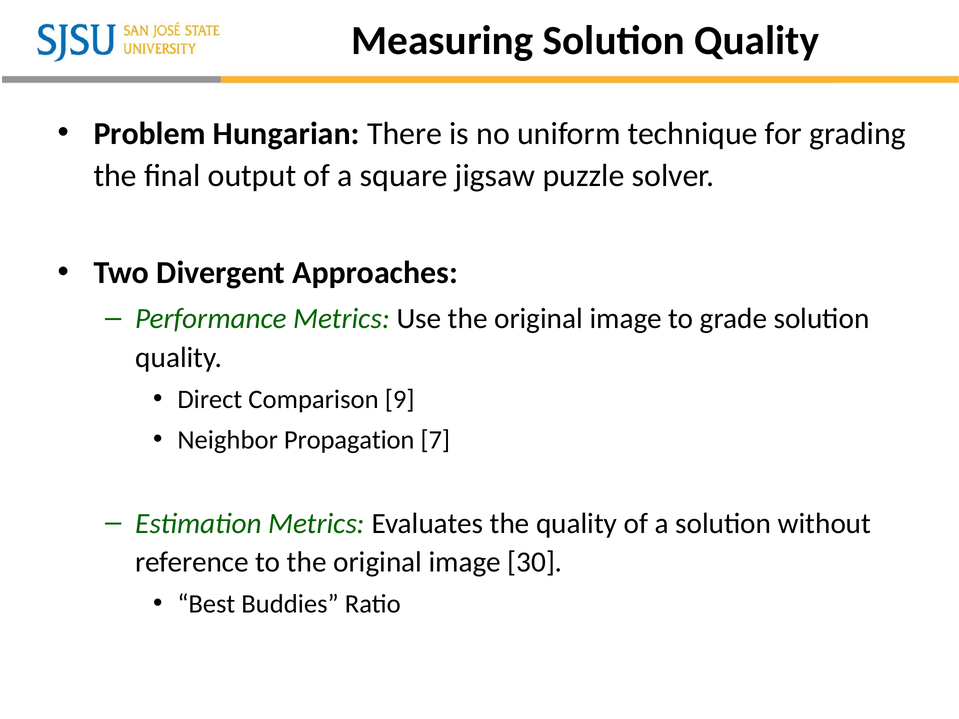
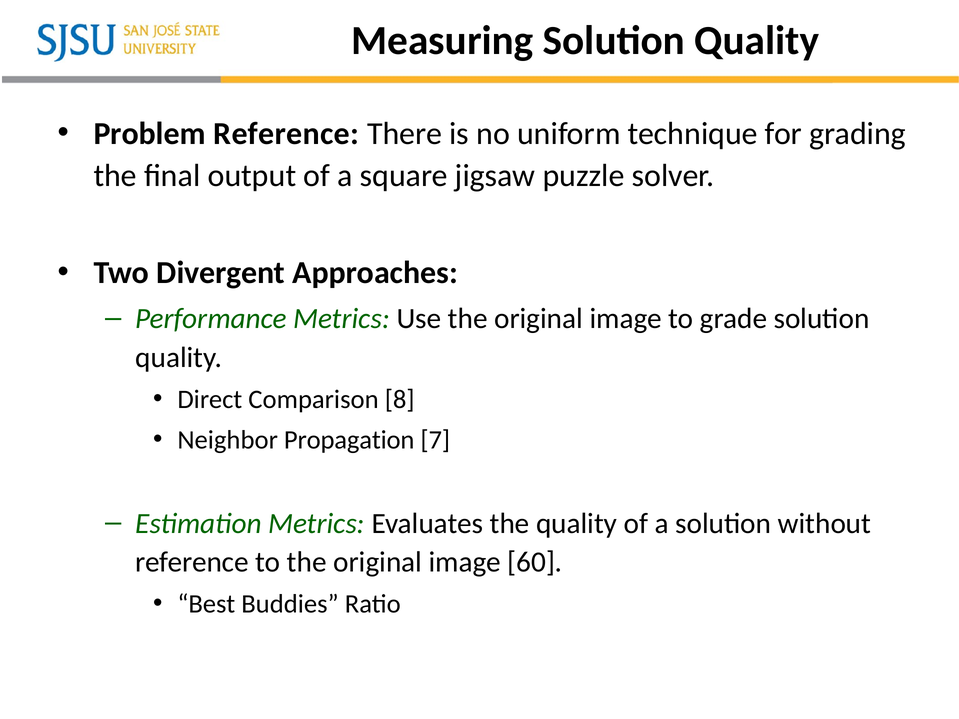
Problem Hungarian: Hungarian -> Reference (286, 134)
9: 9 -> 8 (400, 399)
30: 30 -> 60 (535, 562)
